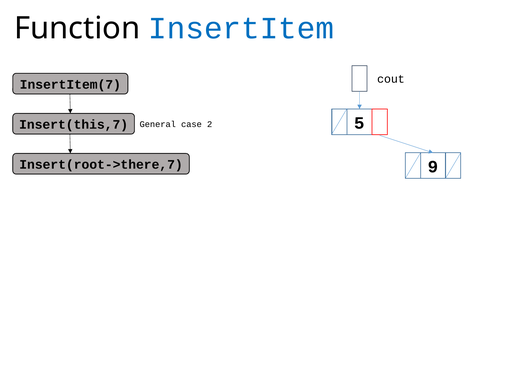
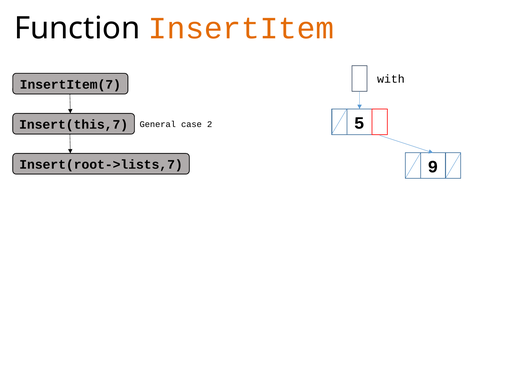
InsertItem colour: blue -> orange (241, 28)
cout: cout -> with (391, 79)
Insert(root->there,7: Insert(root->there,7 -> Insert(root->lists,7 (101, 165)
